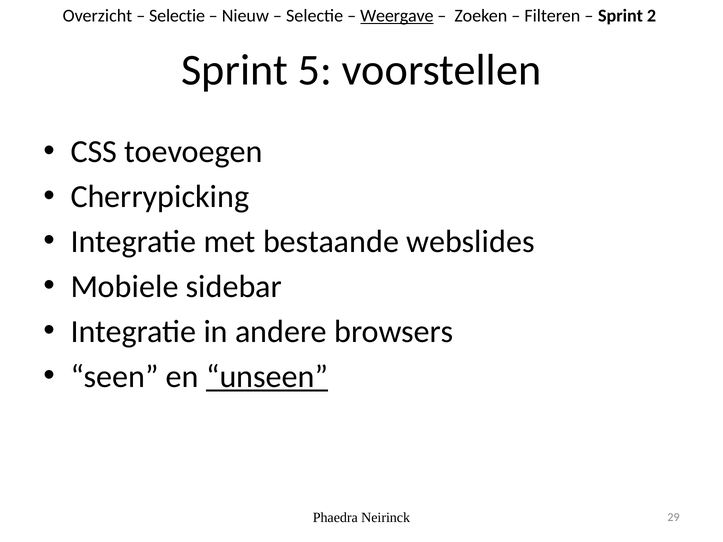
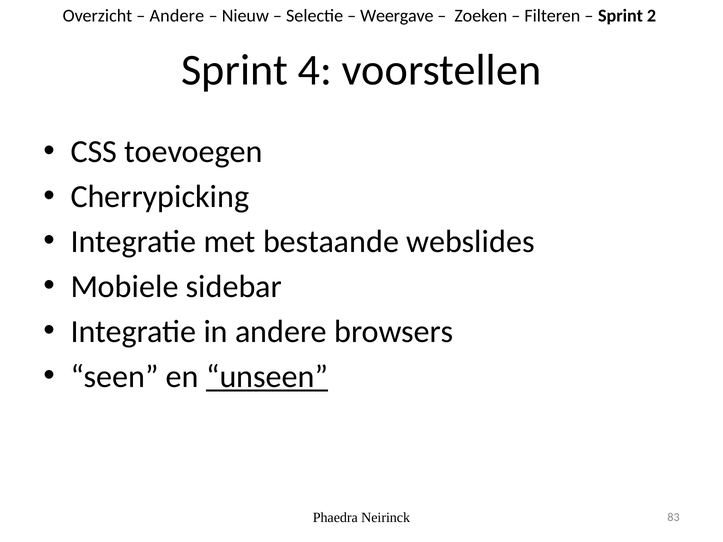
Selectie: Selectie -> Andere (177, 16)
Weergave underline: present -> none (397, 16)
5: 5 -> 4 (315, 70)
29: 29 -> 83 (674, 518)
